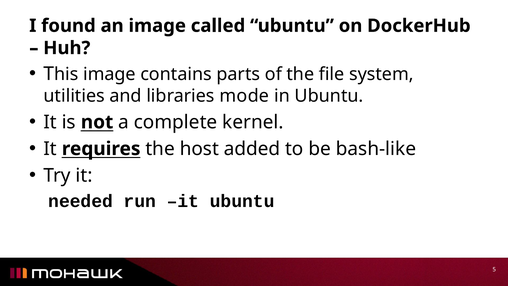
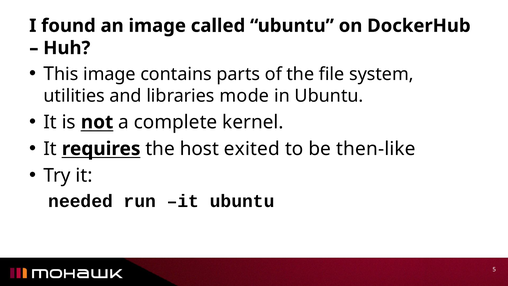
added: added -> exited (252, 149)
bash-like: bash-like -> then-like (376, 149)
